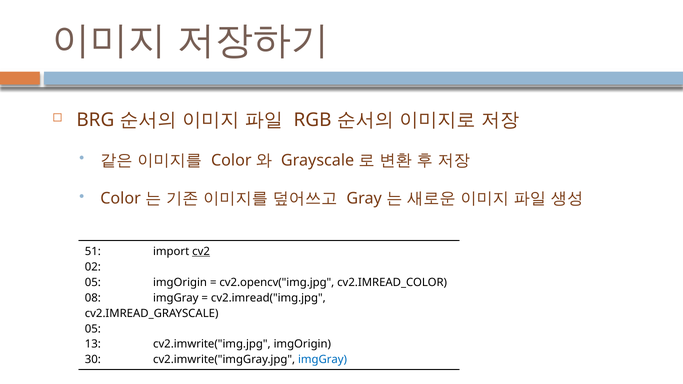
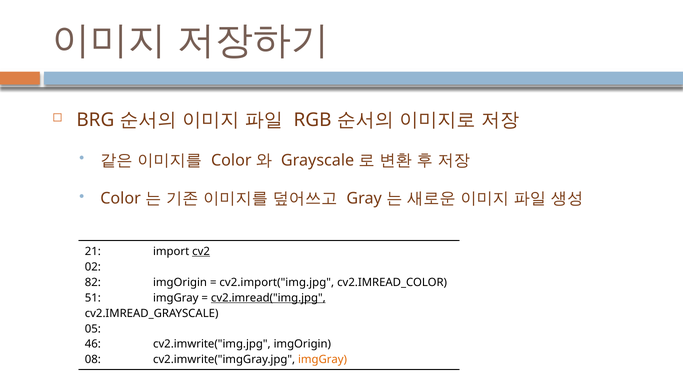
51: 51 -> 21 (93, 251)
05: 05 -> 82 (93, 282)
cv2.opencv("img.jpg: cv2.opencv("img.jpg -> cv2.import("img.jpg (277, 282)
08: 08 -> 51 (93, 298)
cv2.imread("img.jpg underline: none -> present (268, 298)
13: 13 -> 46 (93, 344)
30: 30 -> 08 (93, 360)
imgGray colour: blue -> orange (323, 360)
